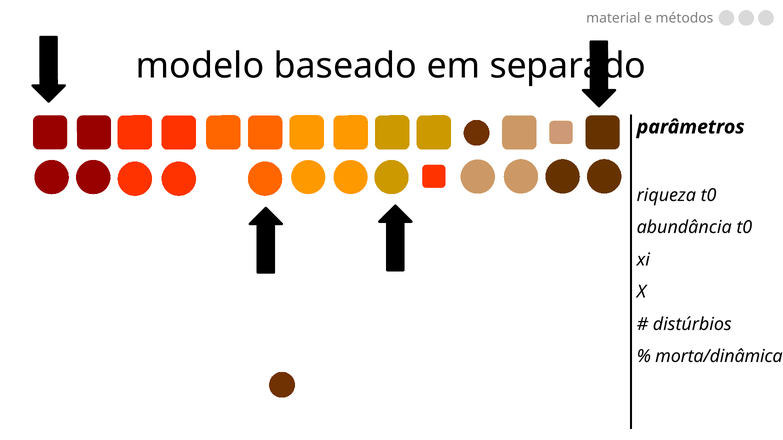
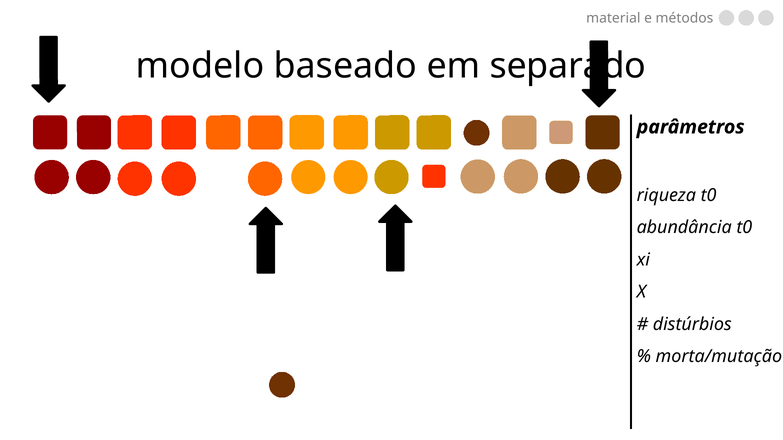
morta/dinâmica: morta/dinâmica -> morta/mutação (719, 357)
